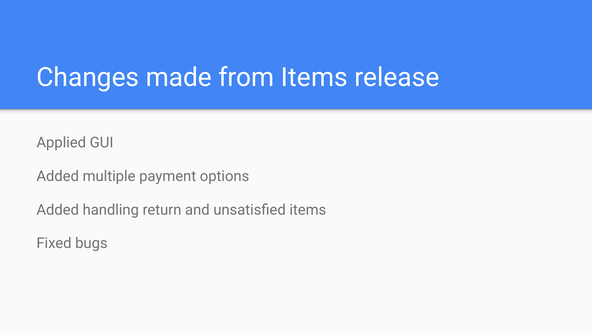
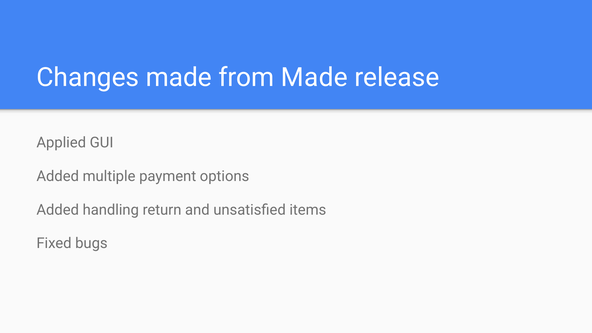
from Items: Items -> Made (314, 78)
